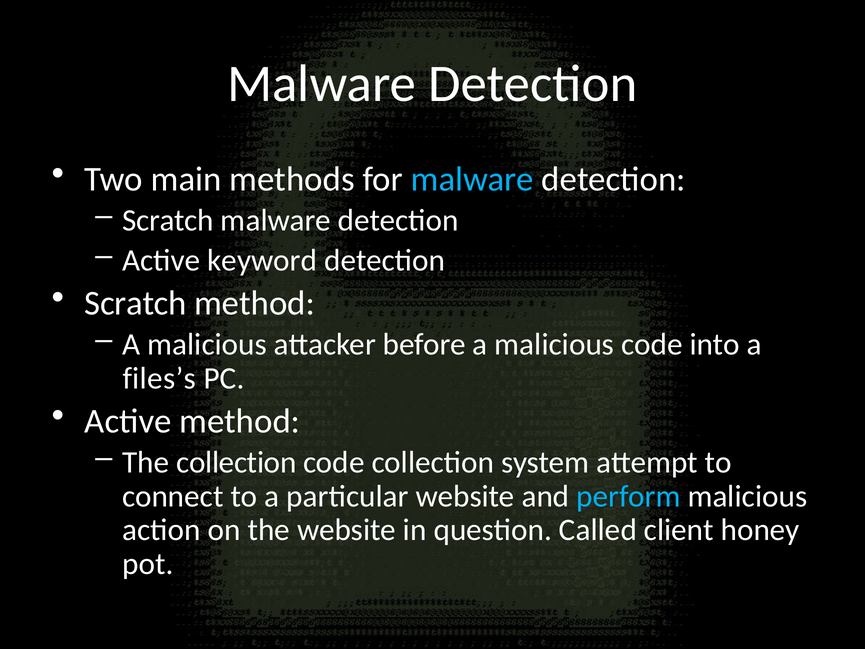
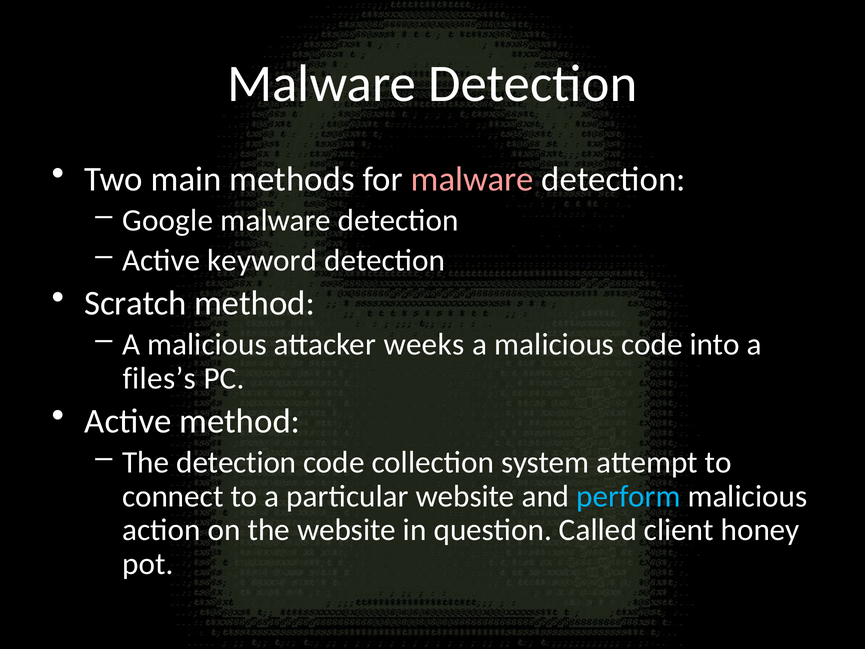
malware colour: light blue -> pink (472, 179)
Scratch: Scratch -> Google (168, 220)
before: before -> weeks (424, 344)
The collection: collection -> detection (236, 462)
